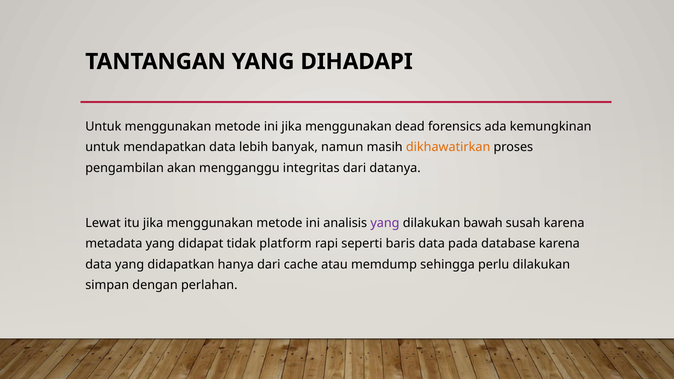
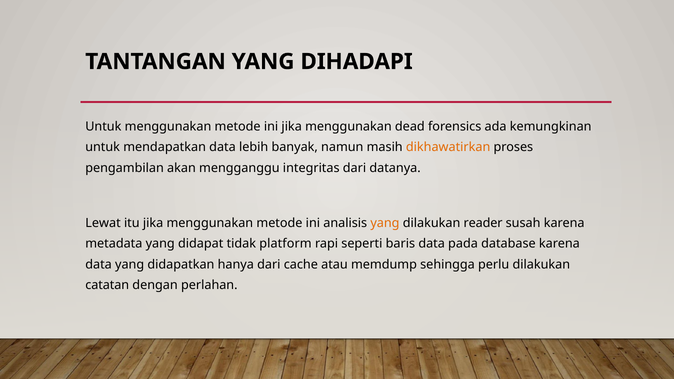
yang colour: purple -> orange (385, 223)
bawah: bawah -> reader (483, 223)
simpan: simpan -> catatan (107, 285)
